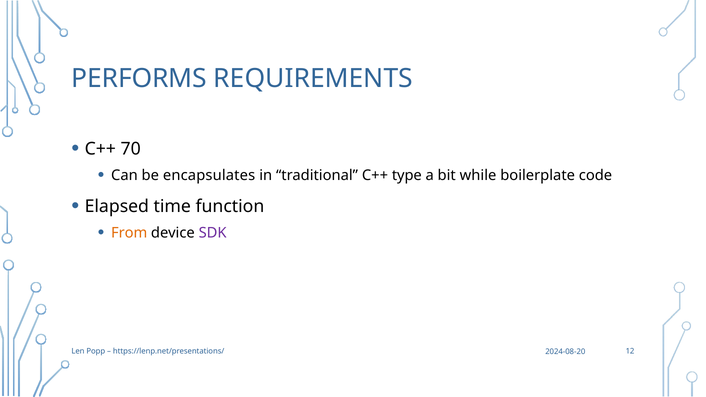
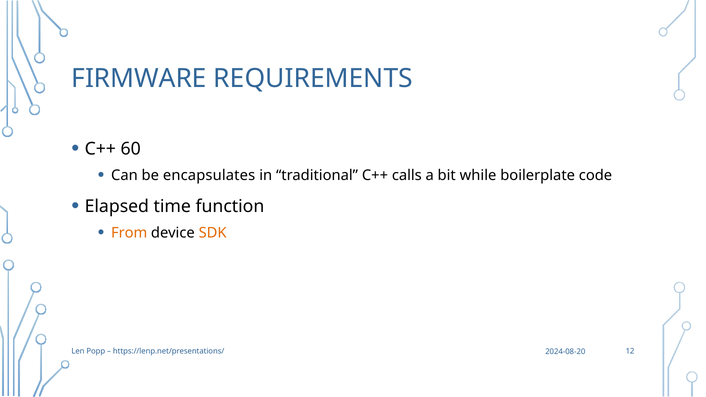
PERFORMS: PERFORMS -> FIRMWARE (139, 78)
70: 70 -> 60 (131, 149)
type: type -> calls (407, 175)
SDK colour: purple -> orange (213, 233)
